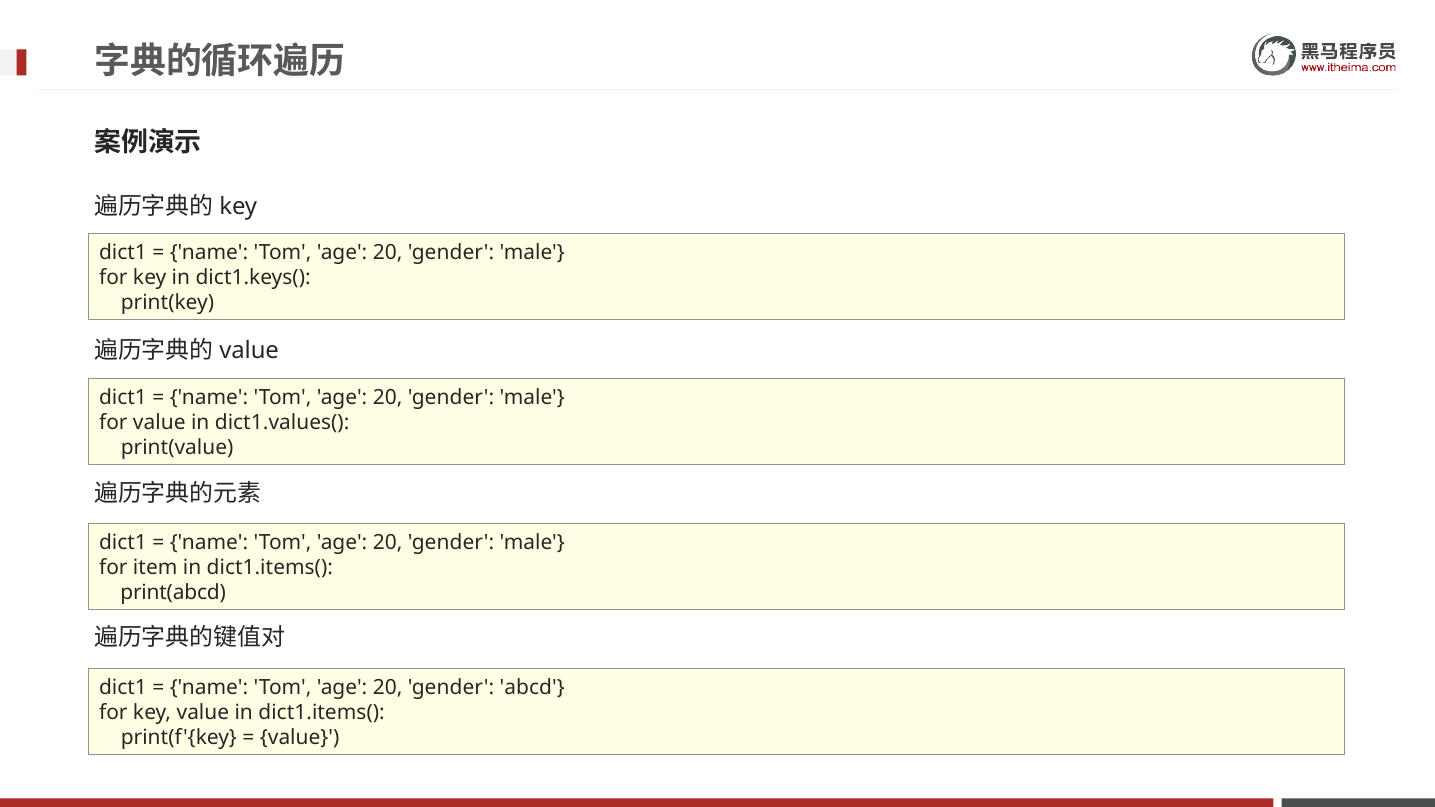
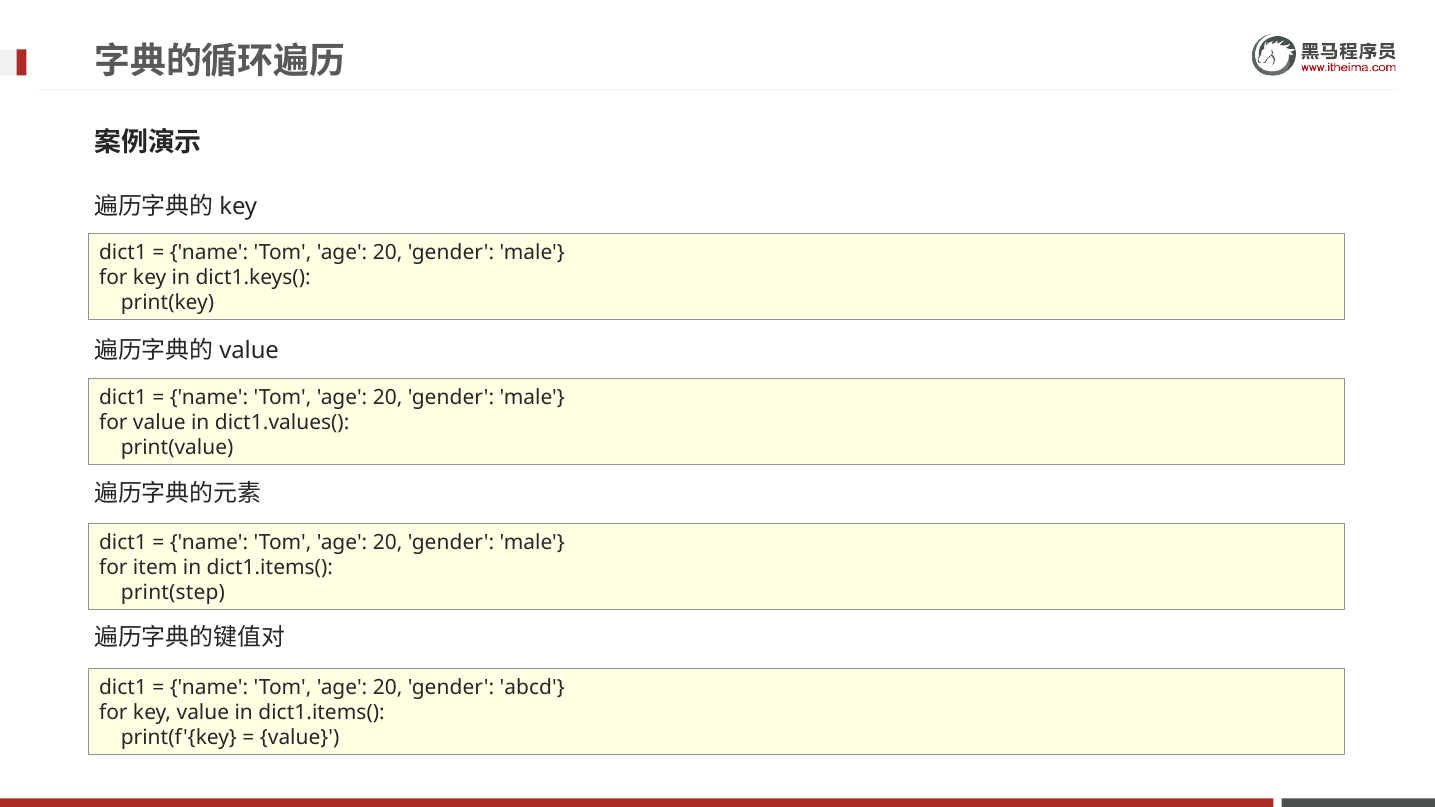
print(abcd: print(abcd -> print(step (173, 593)
